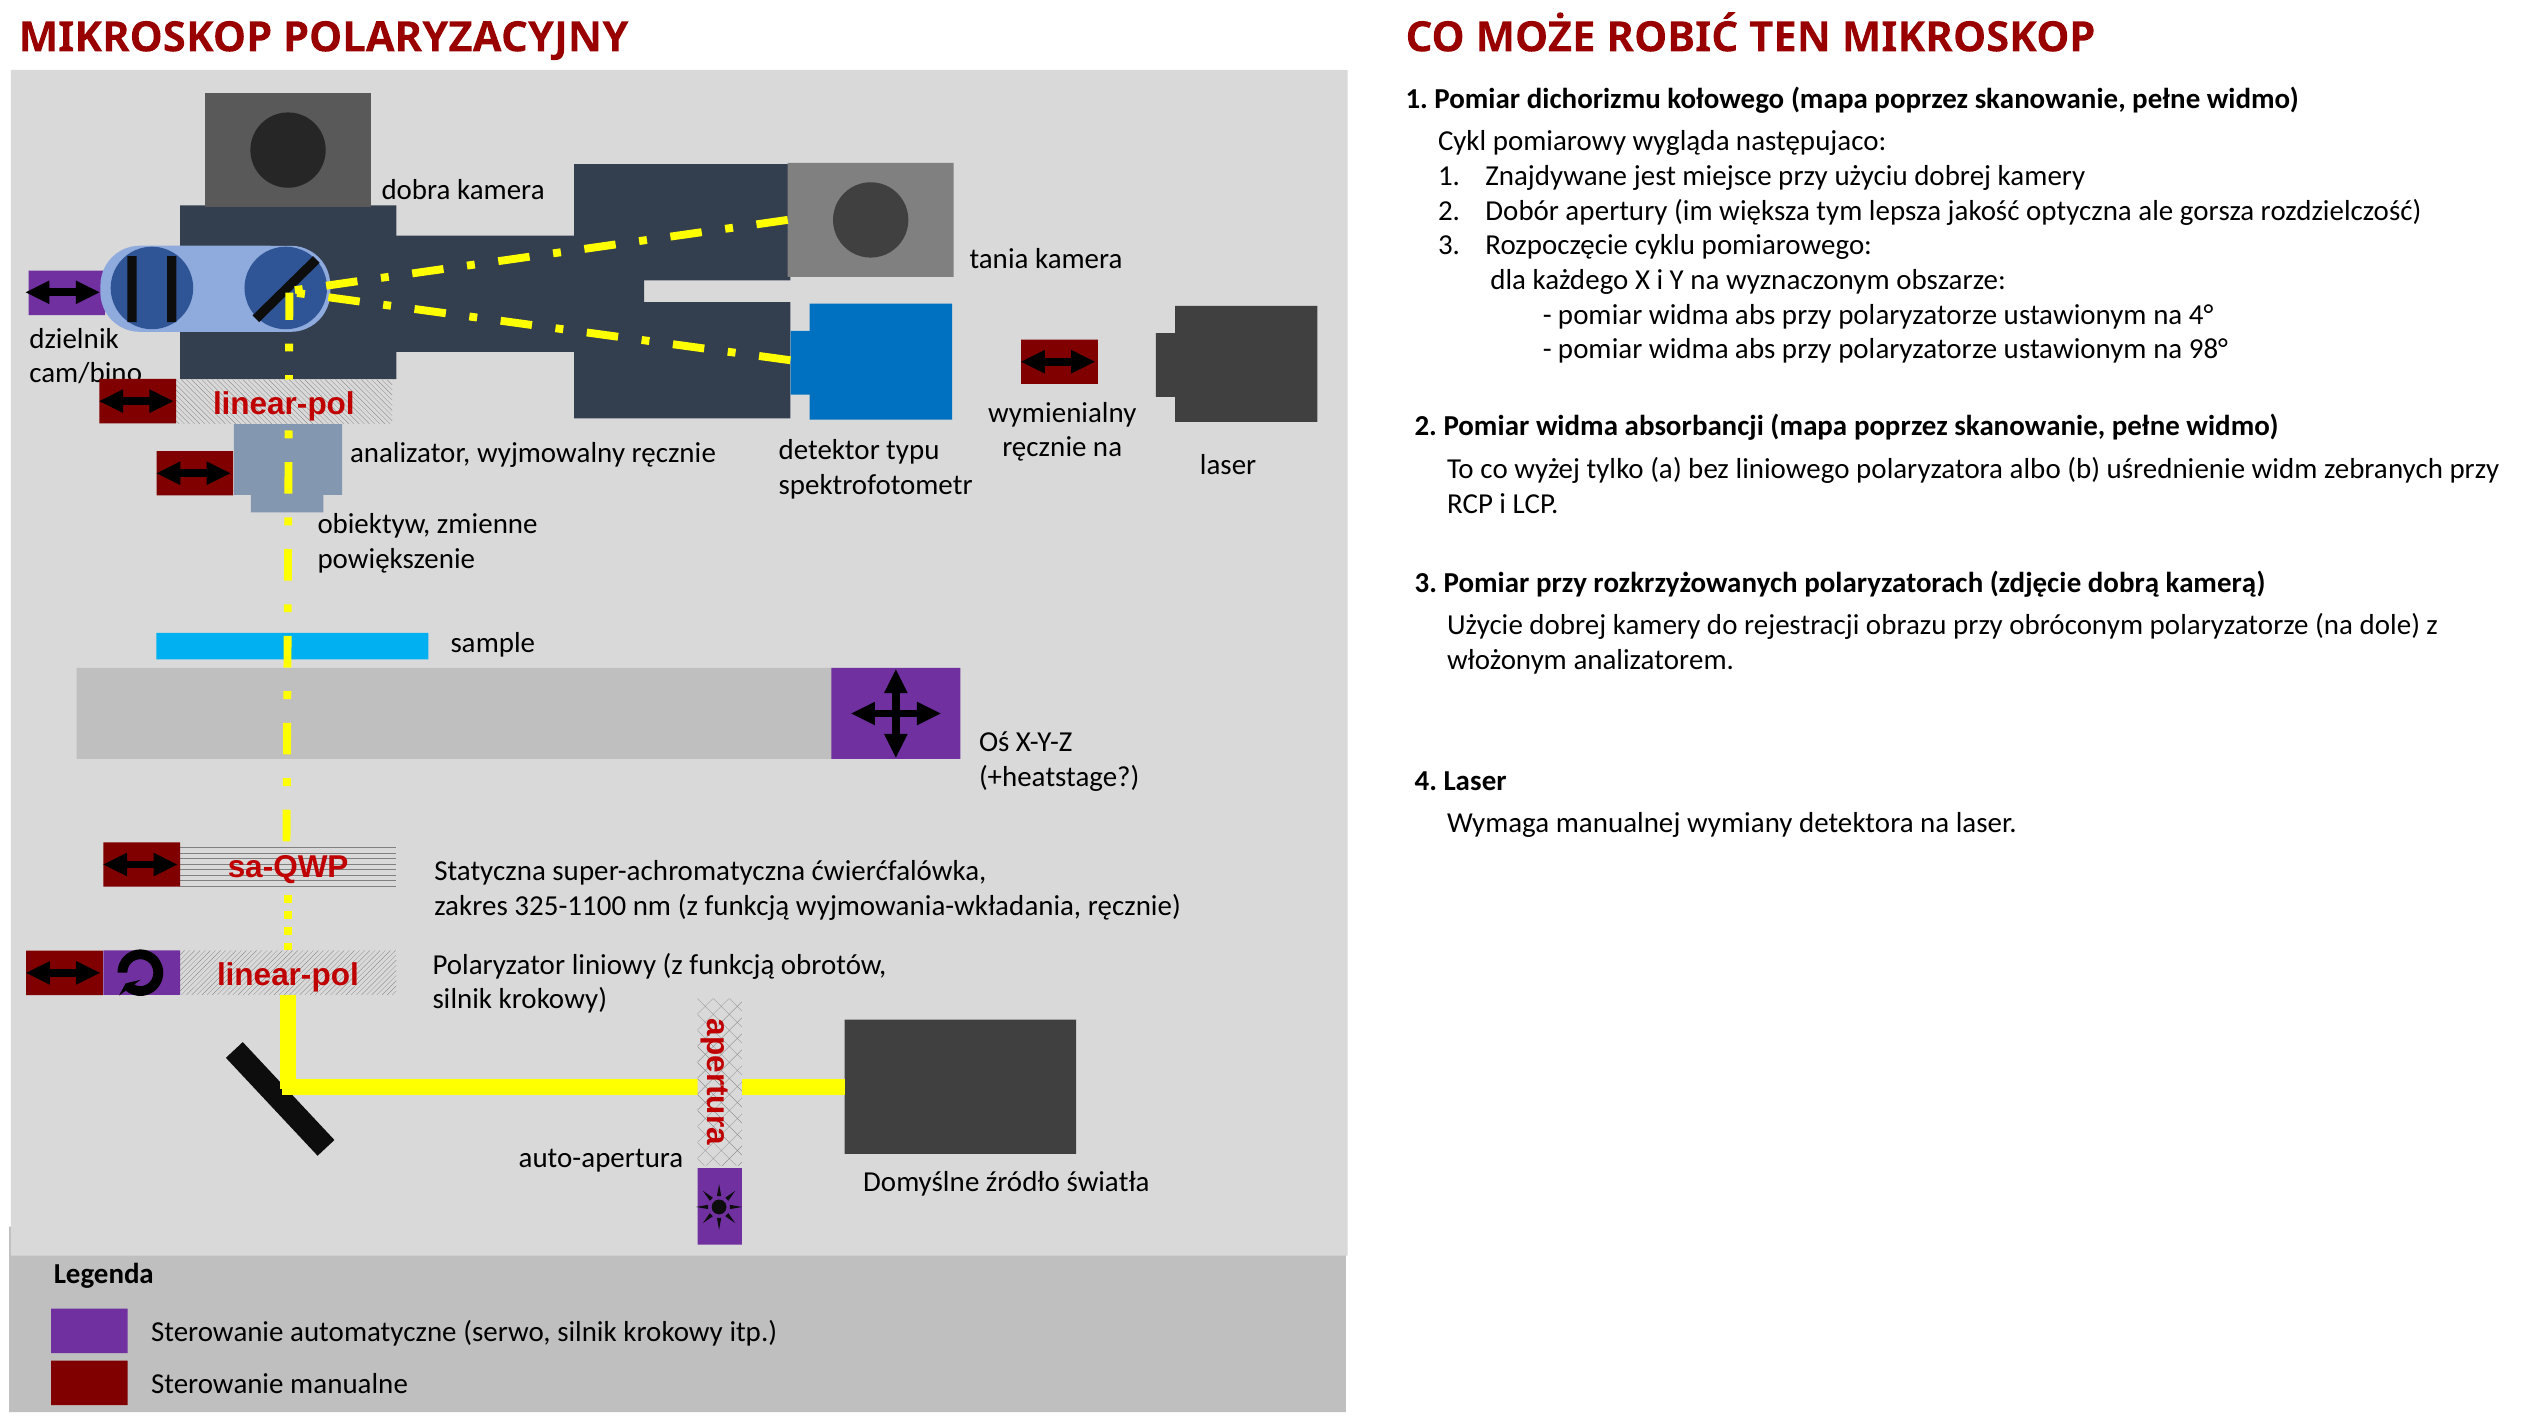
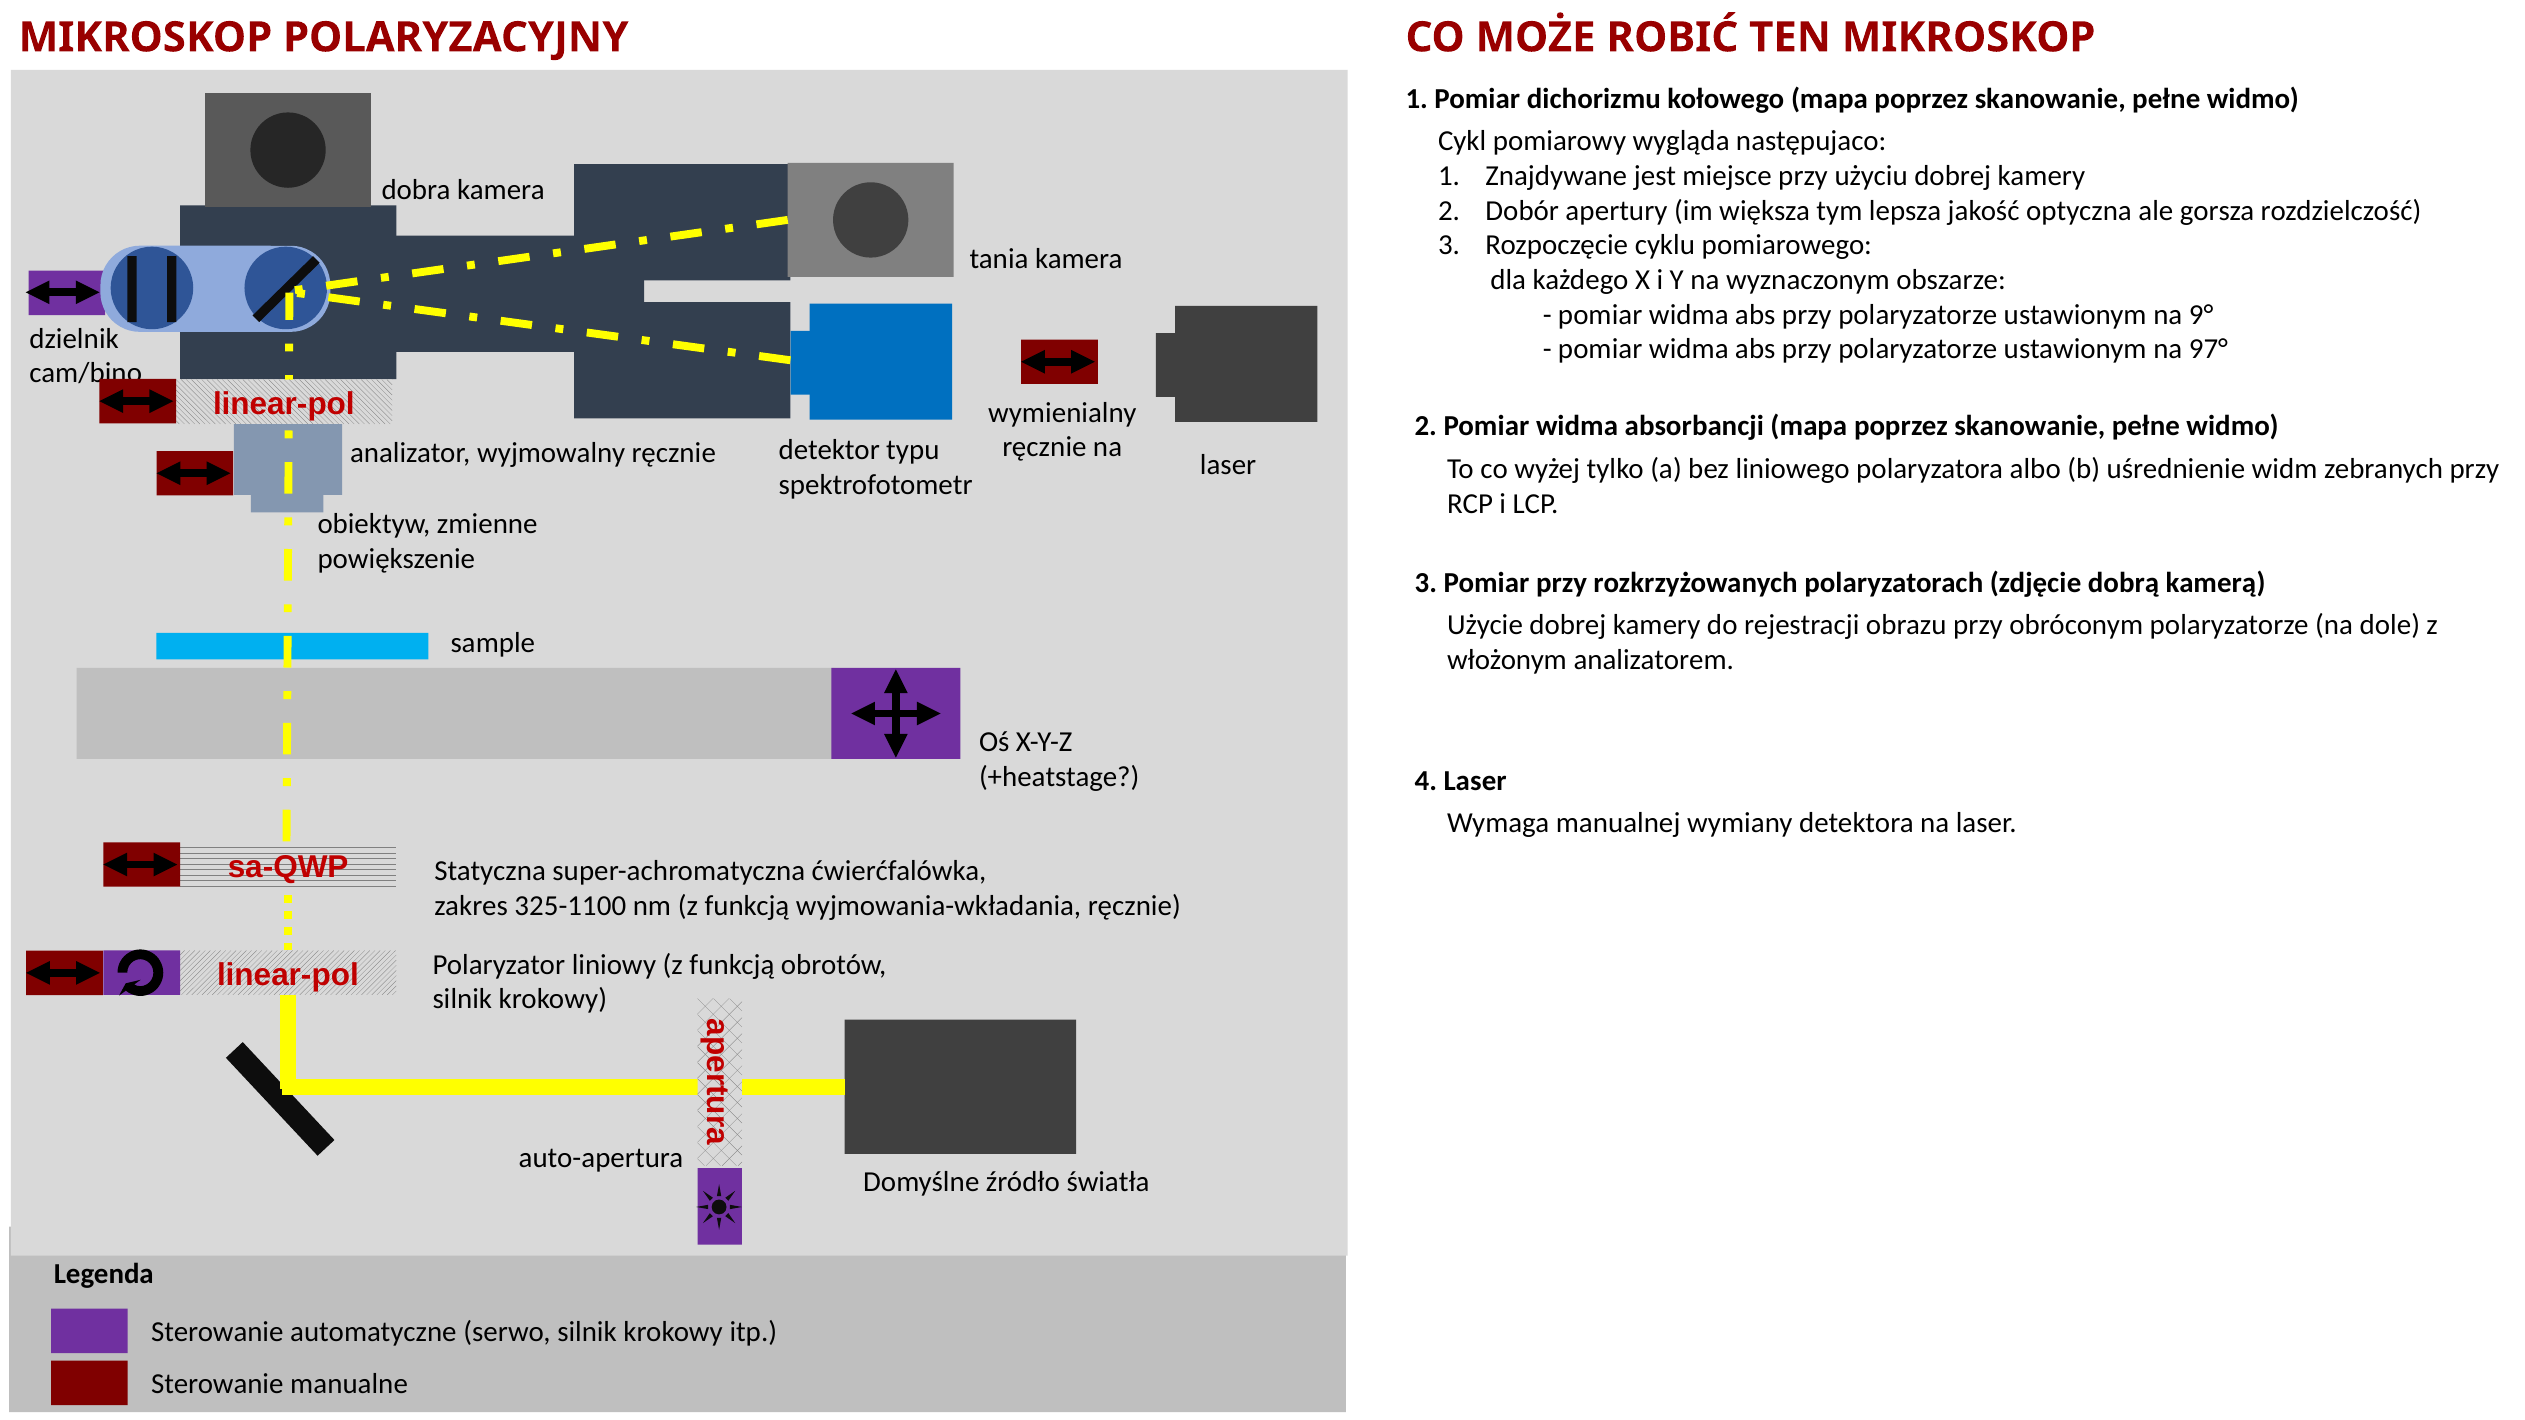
4°: 4° -> 9° (2201, 315)
98°: 98° -> 97° (2208, 350)
